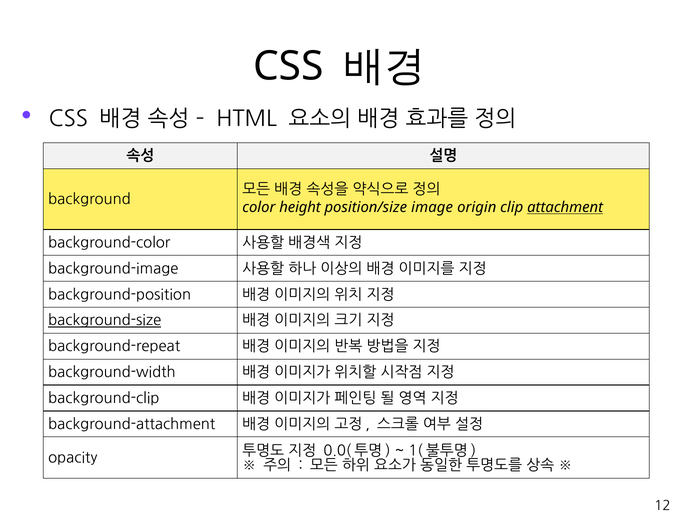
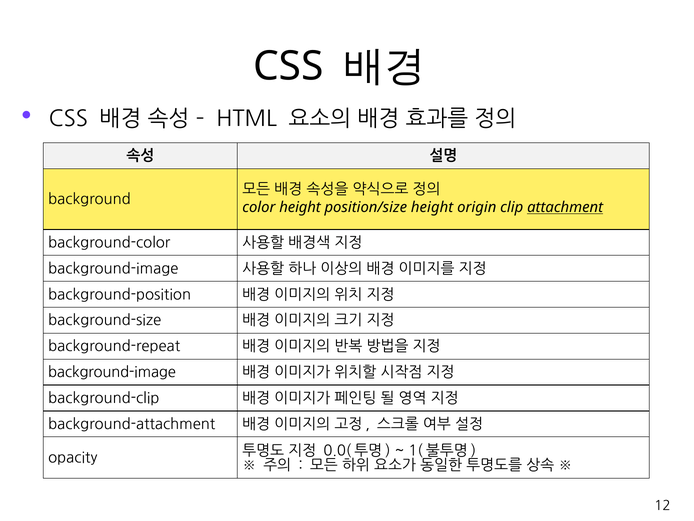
position/size image: image -> height (432, 207)
background-size underline: present -> none (105, 320)
background-width: background-width -> background-image (112, 372)
